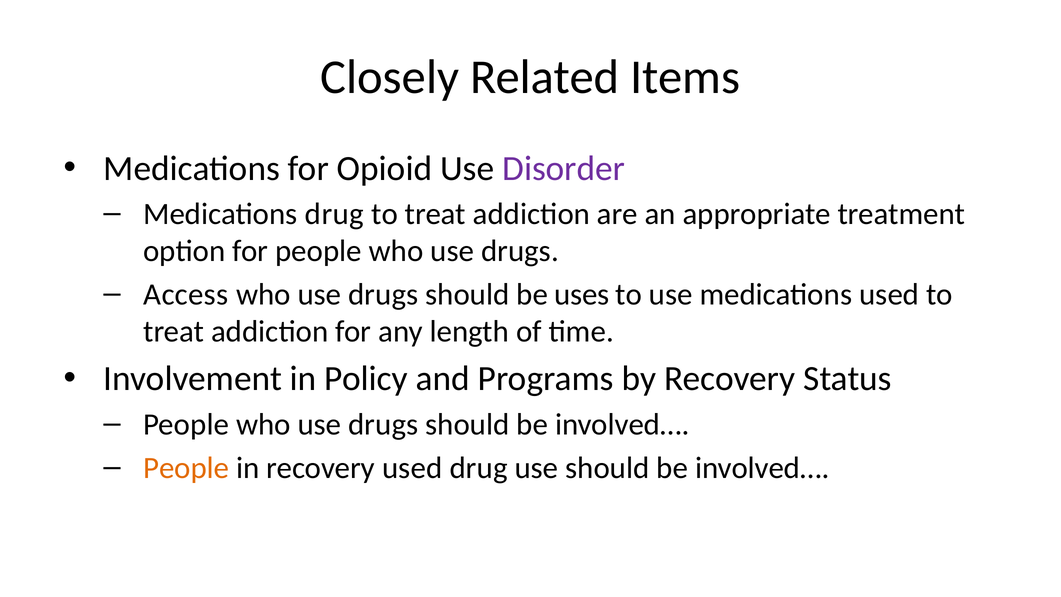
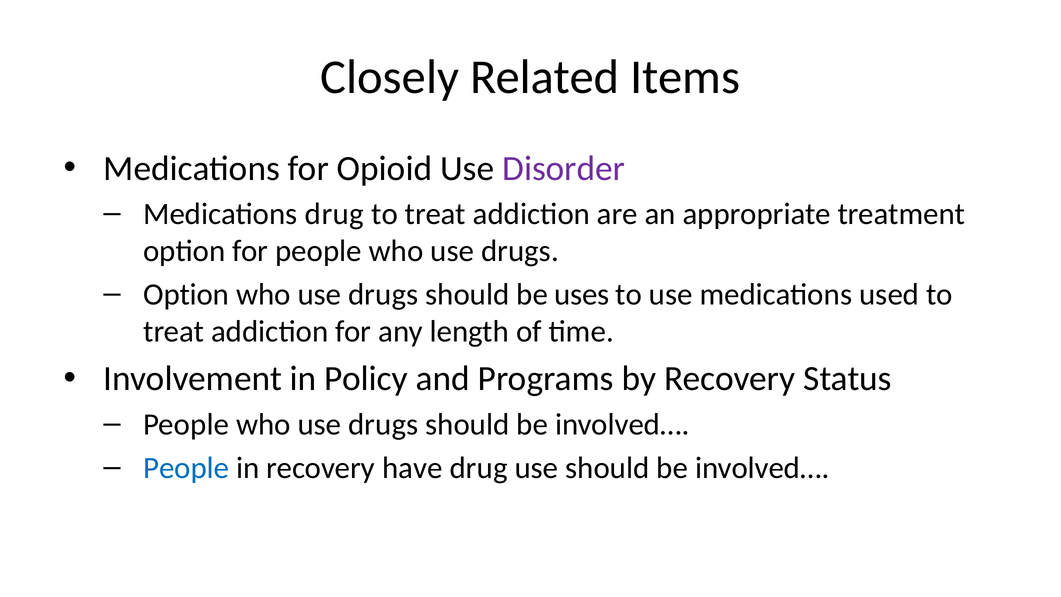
Access: Access -> Option (186, 294)
People colour: orange -> blue (186, 468)
recovery used: used -> have (412, 468)
